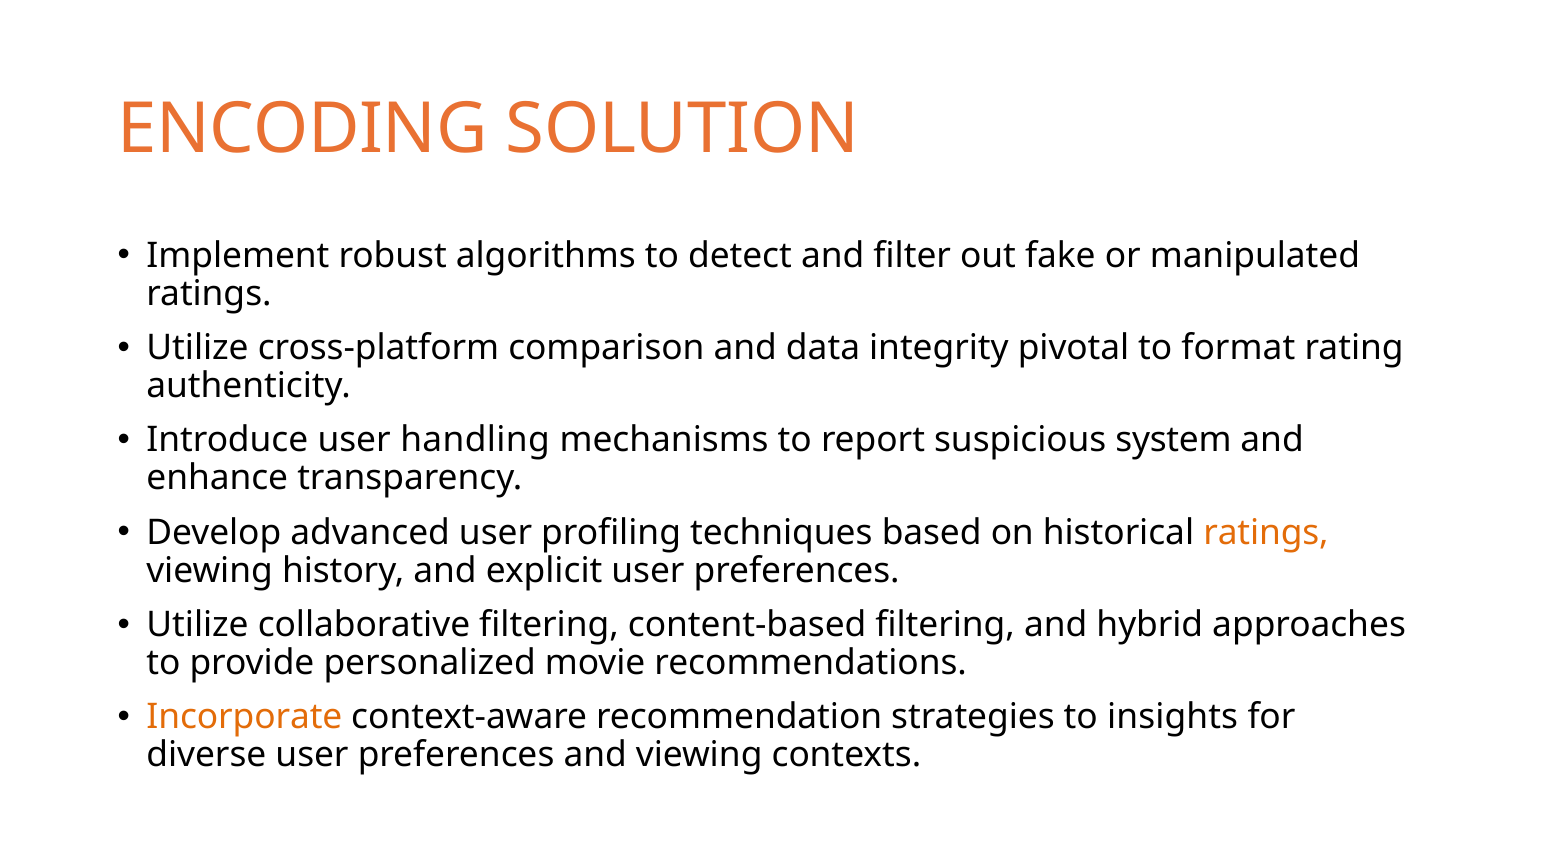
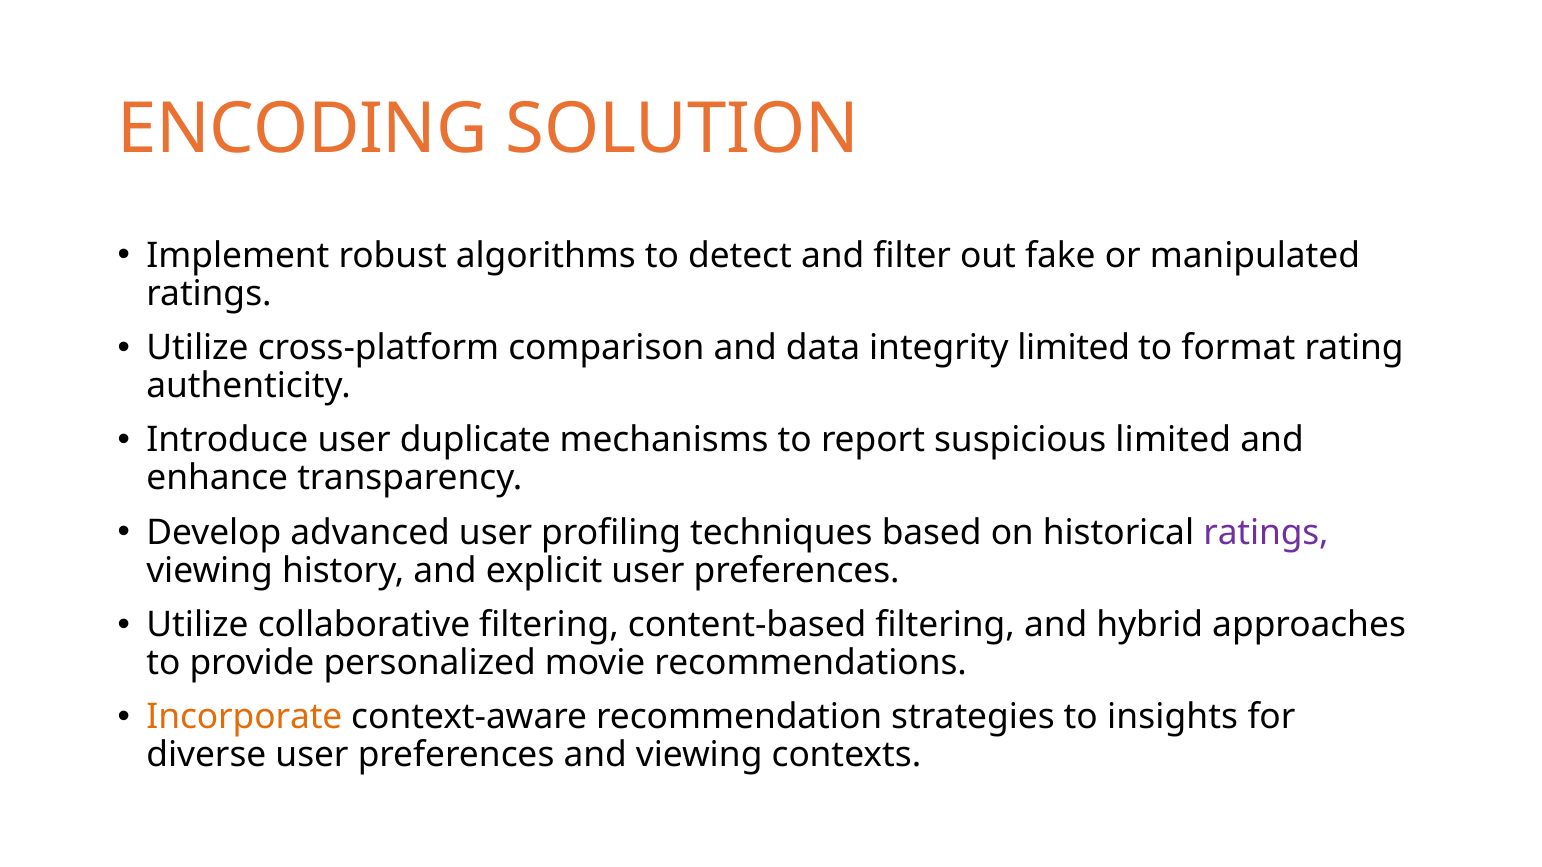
integrity pivotal: pivotal -> limited (1074, 348)
handling: handling -> duplicate (475, 440)
suspicious system: system -> limited (1173, 440)
ratings colour: orange -> purple (1266, 533)
